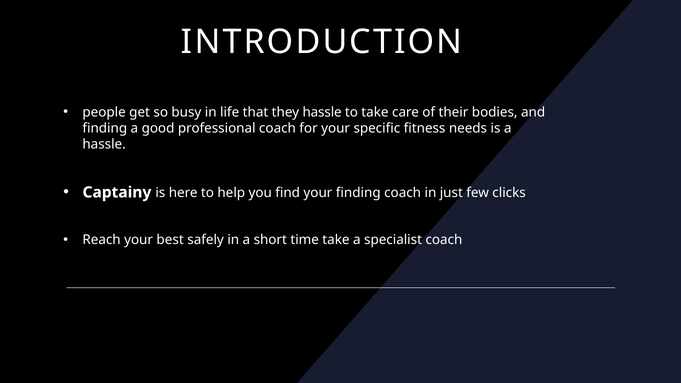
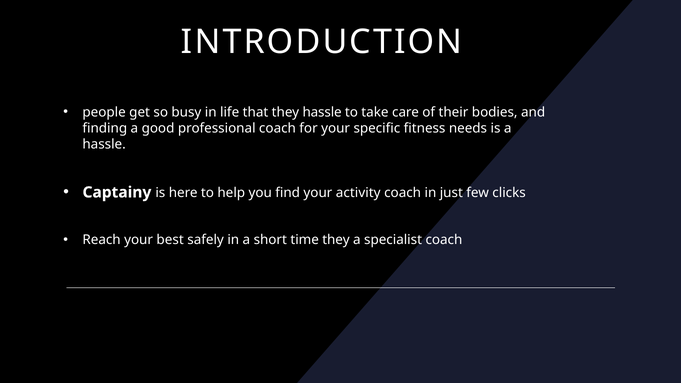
your finding: finding -> activity (358, 193)
time take: take -> they (336, 240)
